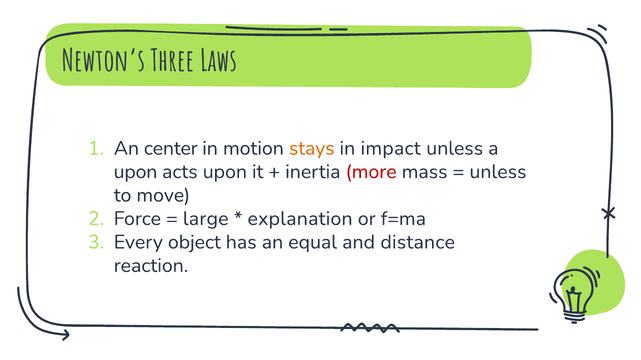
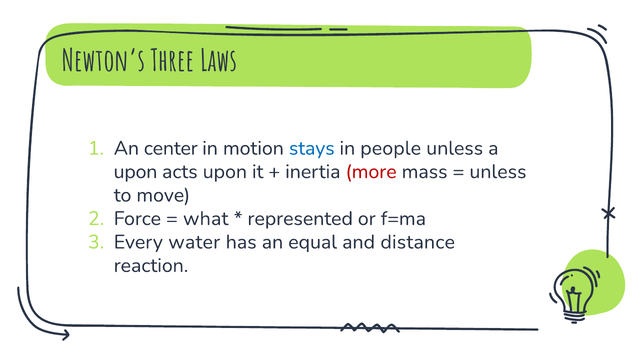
stays colour: orange -> blue (312, 148)
impact: impact -> people (391, 148)
large: large -> what (206, 219)
explanation: explanation -> represented (300, 219)
object: object -> water (194, 242)
